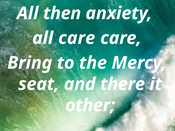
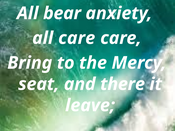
then: then -> bear (62, 13)
other: other -> leave (90, 106)
